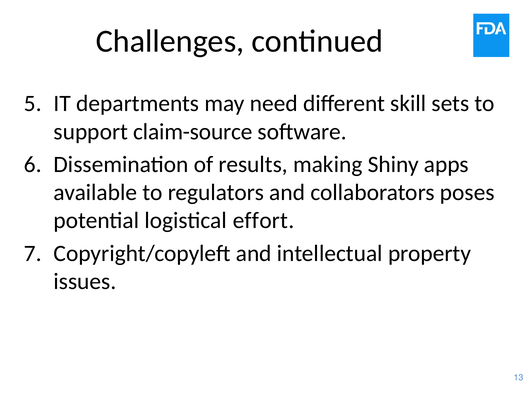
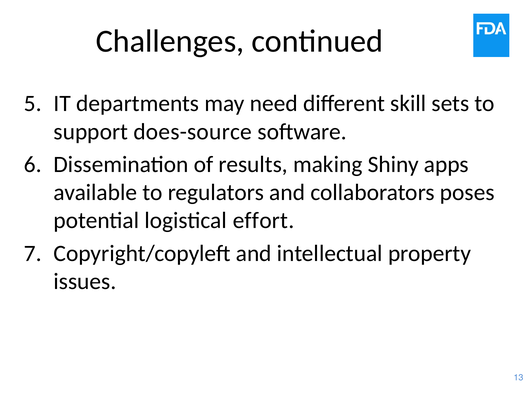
claim-source: claim-source -> does-source (193, 132)
